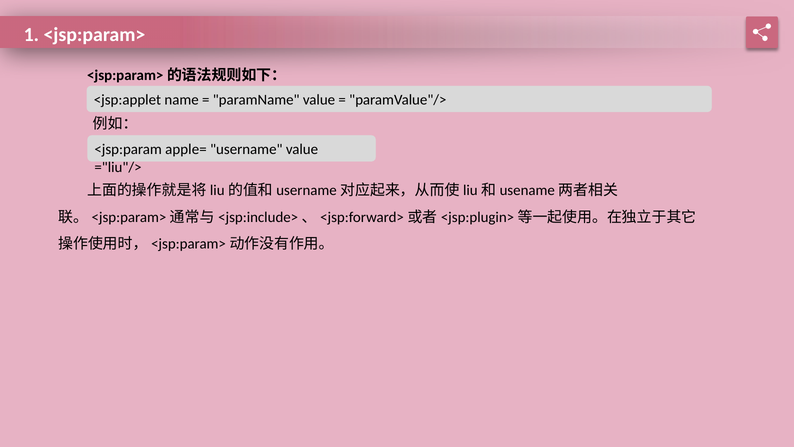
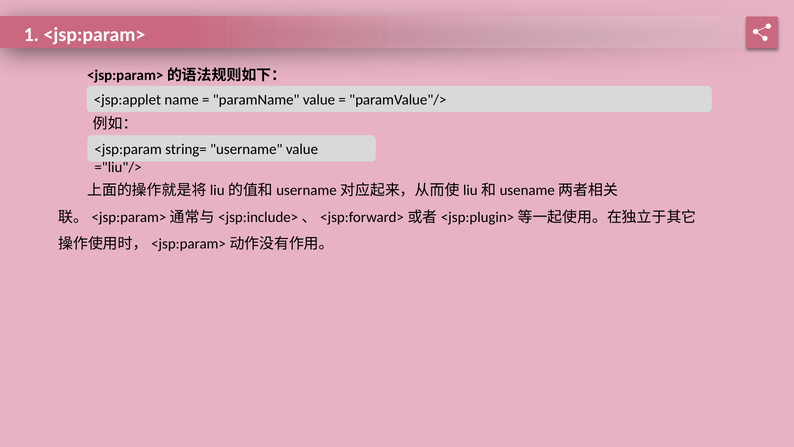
apple=: apple= -> string= (186, 149)
